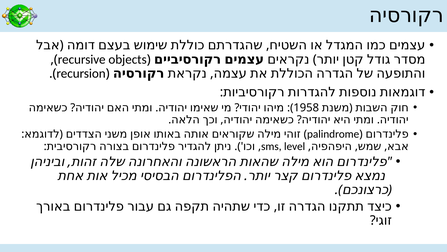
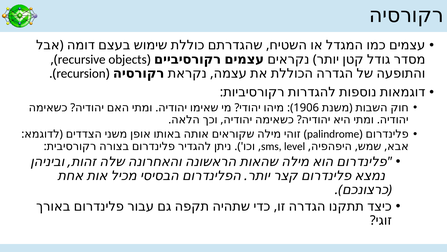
1958: 1958 -> 1906 (306, 107)
